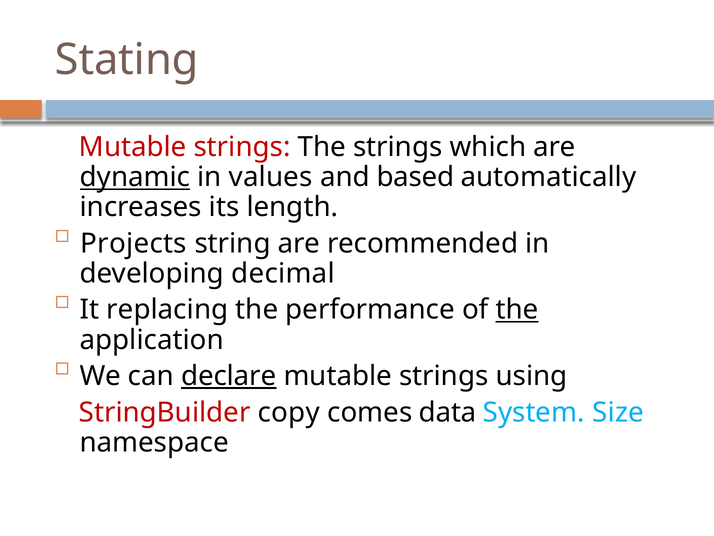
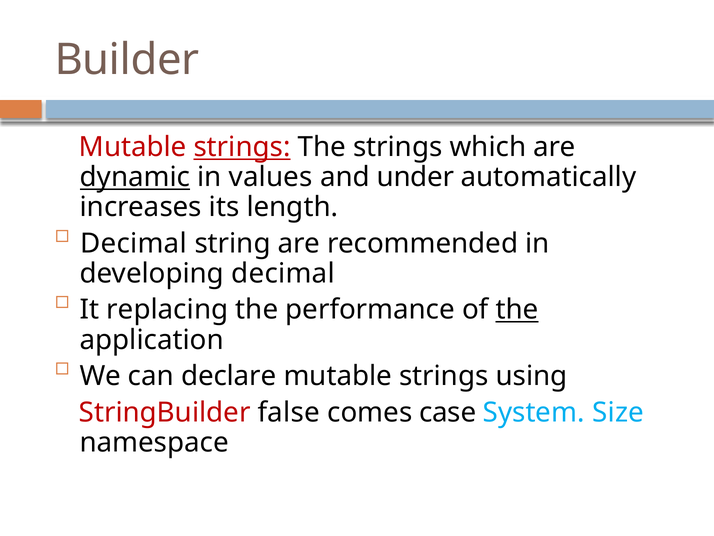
Stating: Stating -> Builder (127, 60)
strings underline: none -> present (242, 147)
based: based -> under (415, 177)
Projects: Projects -> Decimal (134, 243)
declare underline: present -> none (229, 376)
copy: copy -> false (289, 412)
data: data -> case (448, 412)
